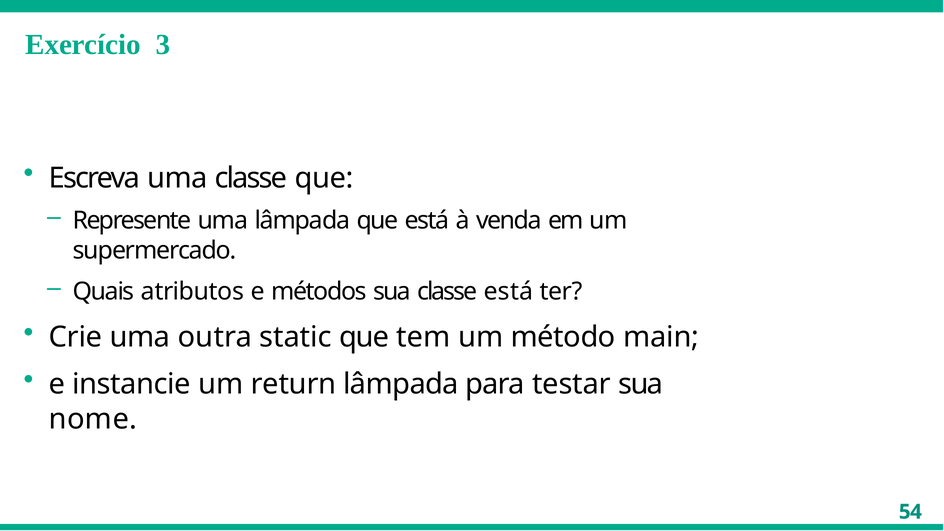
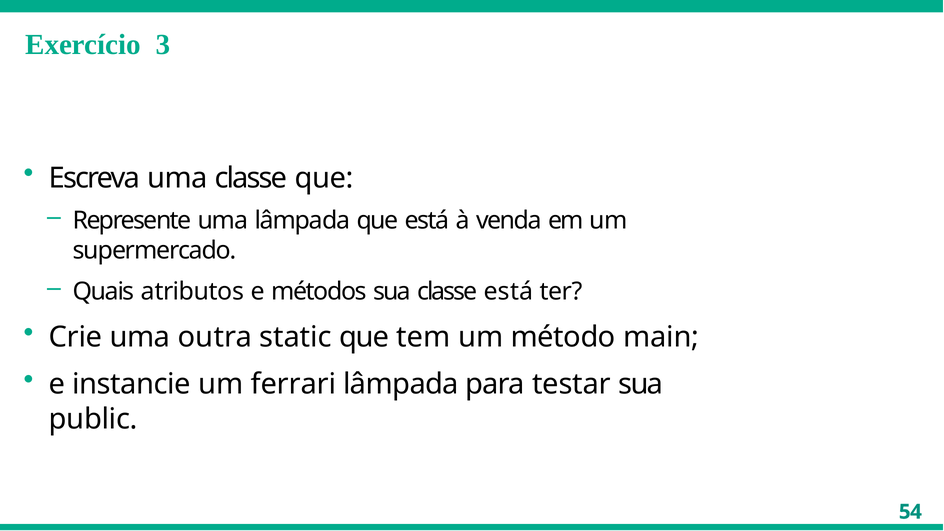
return: return -> ferrari (293, 384)
nome: nome -> public (93, 419)
